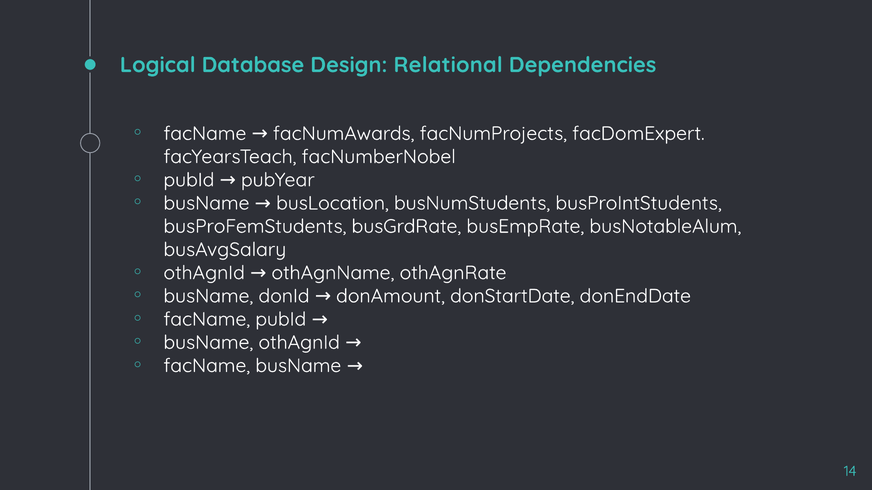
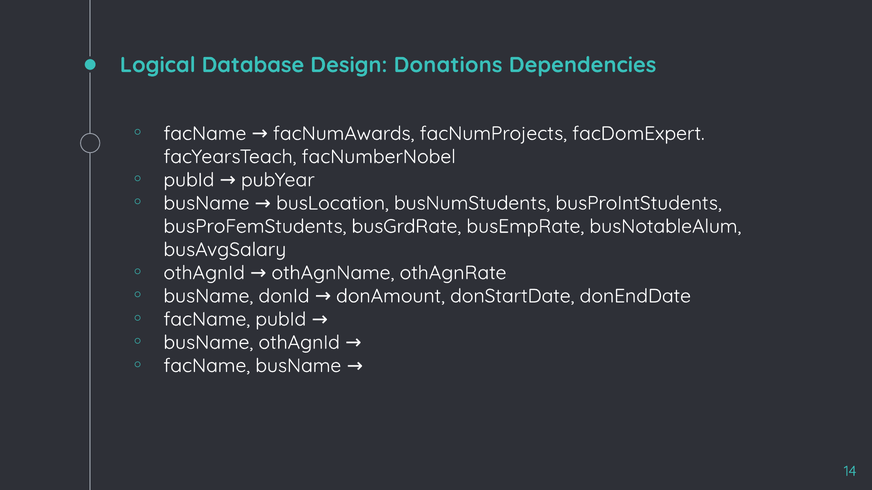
Relational: Relational -> Donations (448, 65)
